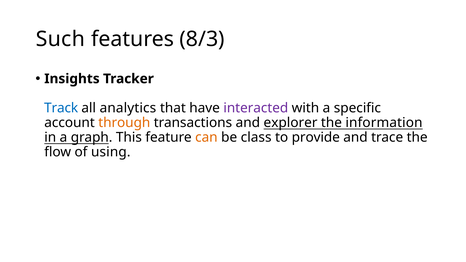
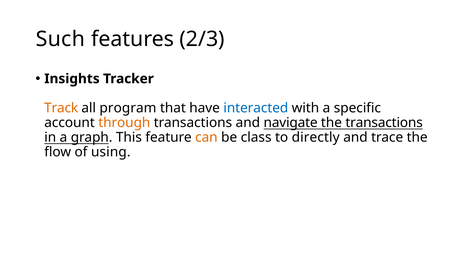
8/3: 8/3 -> 2/3 (202, 39)
Track colour: blue -> orange (61, 108)
analytics: analytics -> program (128, 108)
interacted colour: purple -> blue (256, 108)
explorer: explorer -> navigate (291, 123)
the information: information -> transactions (384, 123)
provide: provide -> directly (316, 138)
